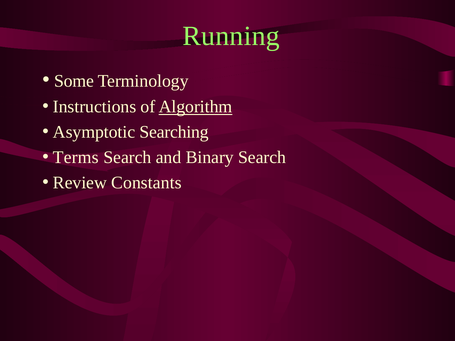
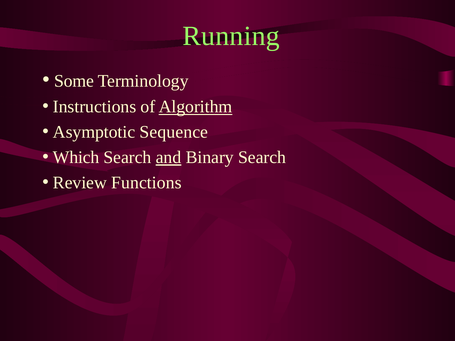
Searching: Searching -> Sequence (174, 132)
Terms: Terms -> Which (76, 157)
and underline: none -> present (169, 157)
Constants: Constants -> Functions (146, 183)
